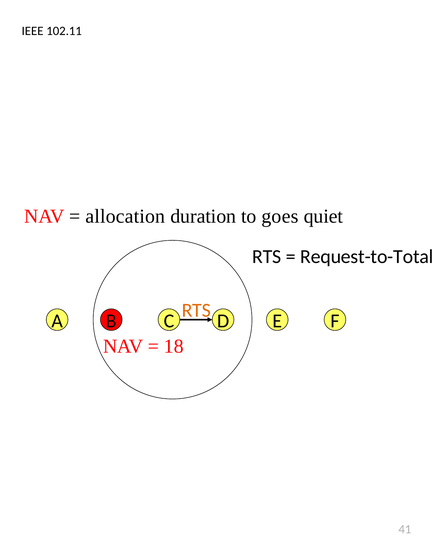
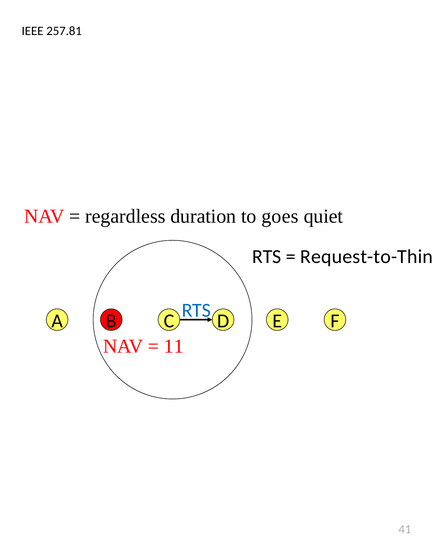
102.11: 102.11 -> 257.81 (64, 31)
allocation: allocation -> regardless (125, 217)
Request-to-Total: Request-to-Total -> Request-to-Thin (367, 257)
RTS colour: orange -> blue (196, 310)
18: 18 -> 11 (174, 346)
